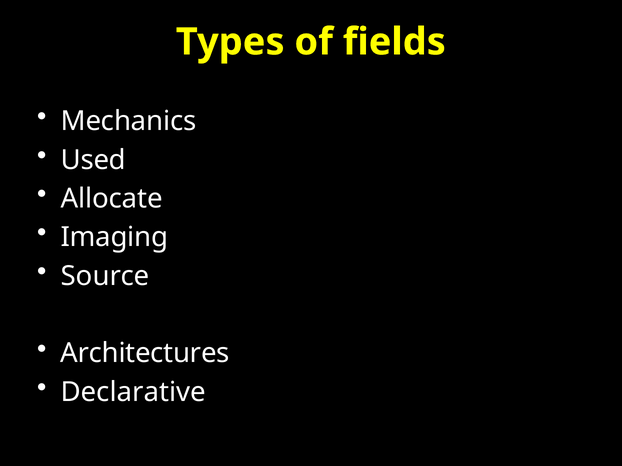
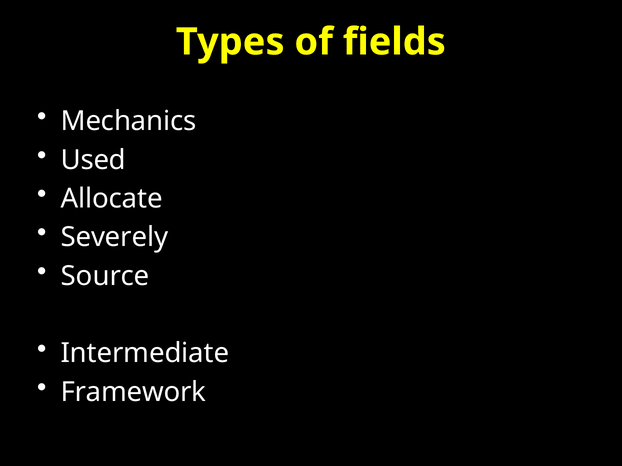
Imaging: Imaging -> Severely (114, 238)
Architectures: Architectures -> Intermediate (145, 354)
Declarative: Declarative -> Framework (133, 392)
